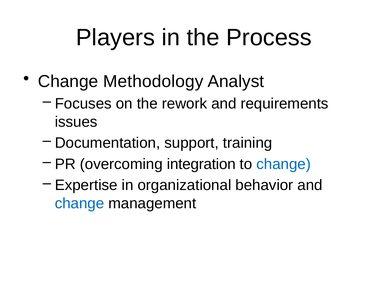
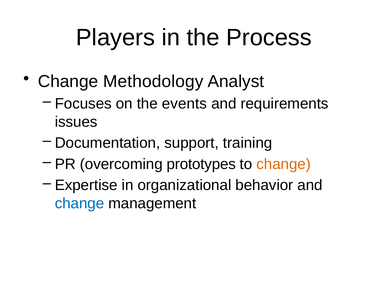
rework: rework -> events (184, 104)
integration: integration -> prototypes (201, 164)
change colour: blue -> orange (284, 164)
